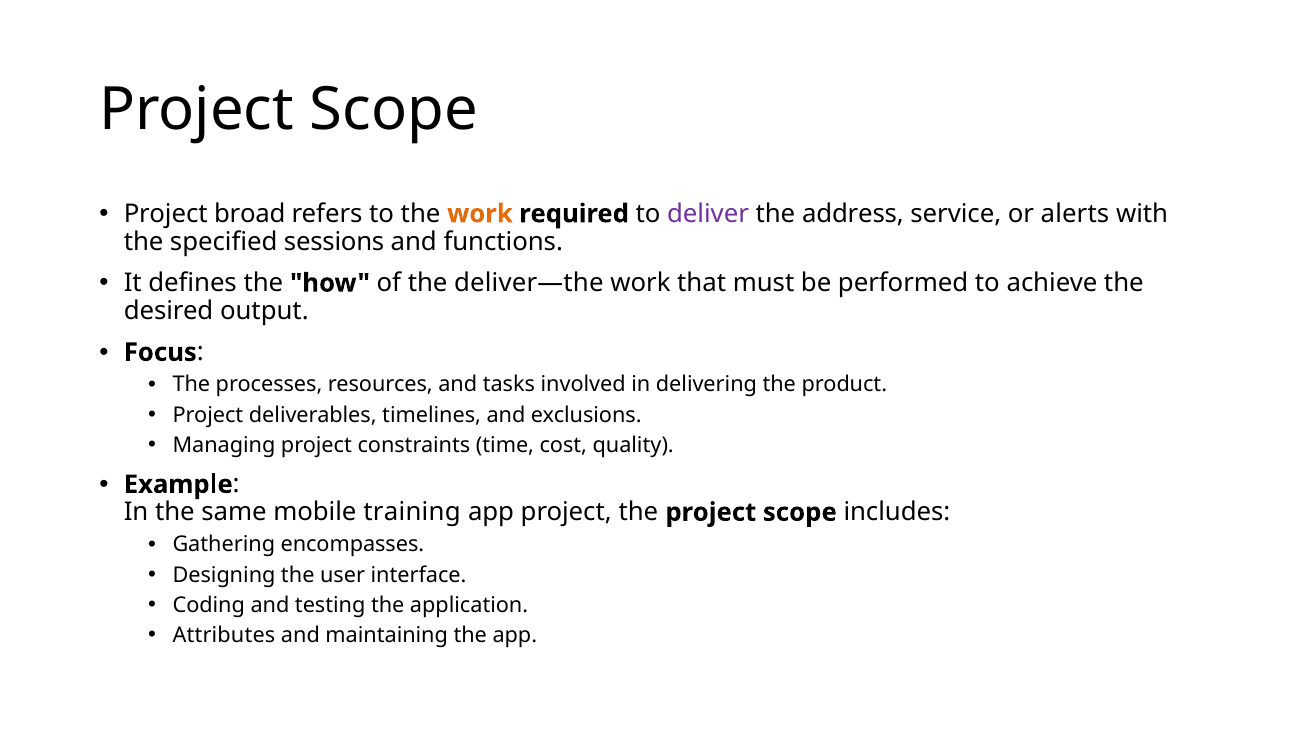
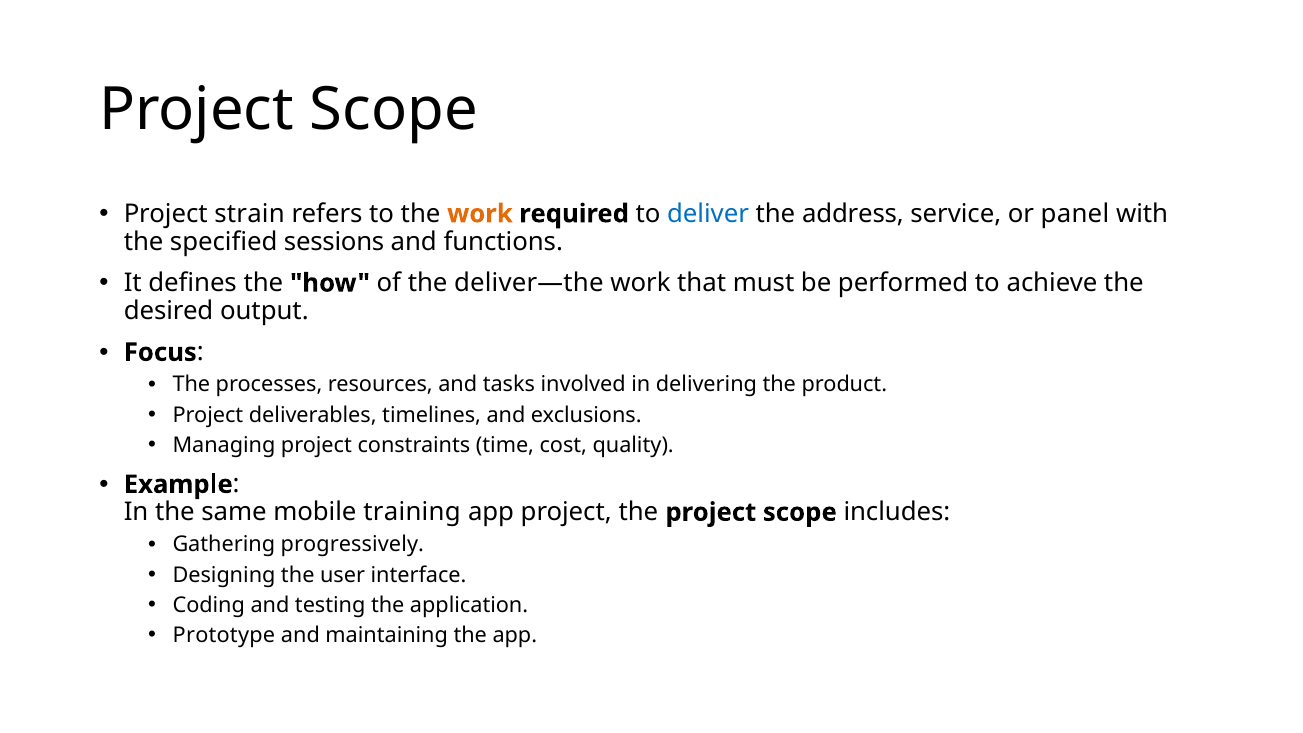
broad: broad -> strain (250, 214)
deliver colour: purple -> blue (708, 214)
alerts: alerts -> panel (1075, 214)
encompasses: encompasses -> progressively (352, 545)
Attributes: Attributes -> Prototype (224, 635)
